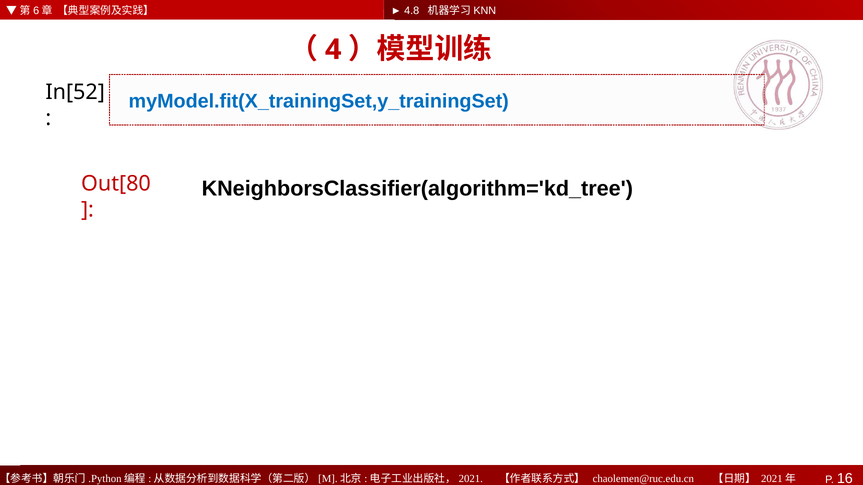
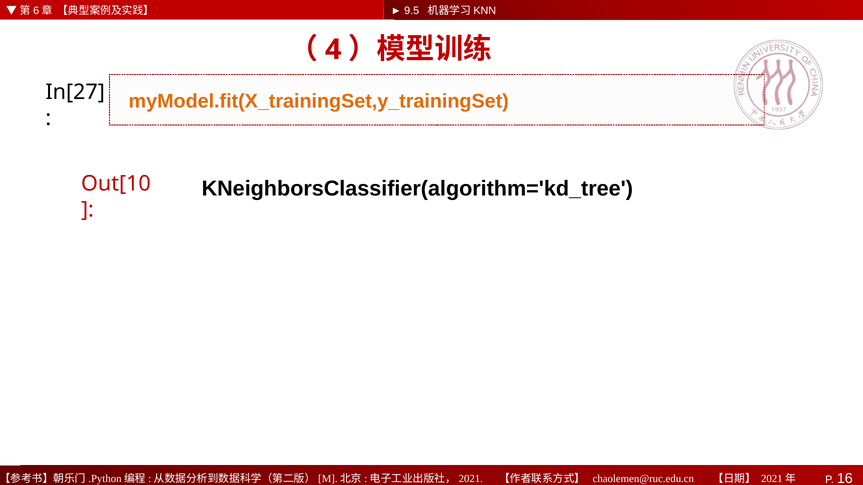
4.8: 4.8 -> 9.5 (412, 10)
In[52: In[52 -> In[27 (75, 92)
myModel.fit(X_trainingSet,y_trainingSet colour: blue -> orange (319, 101)
Out[80: Out[80 -> Out[10 (116, 184)
